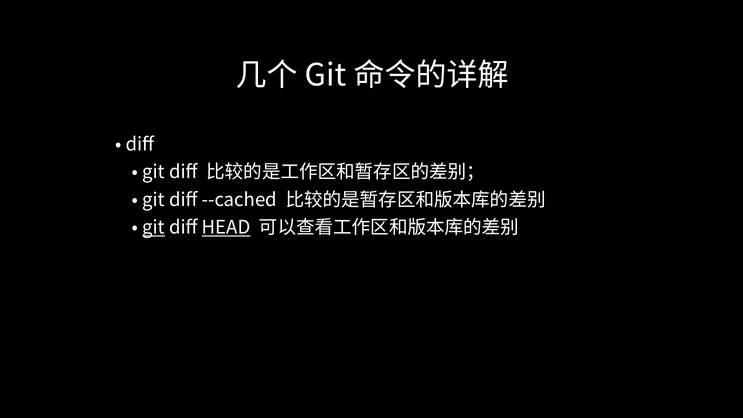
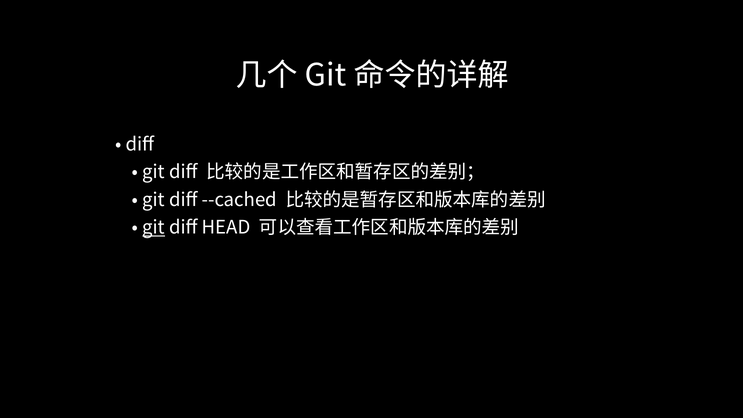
HEAD underline: present -> none (226, 228)
